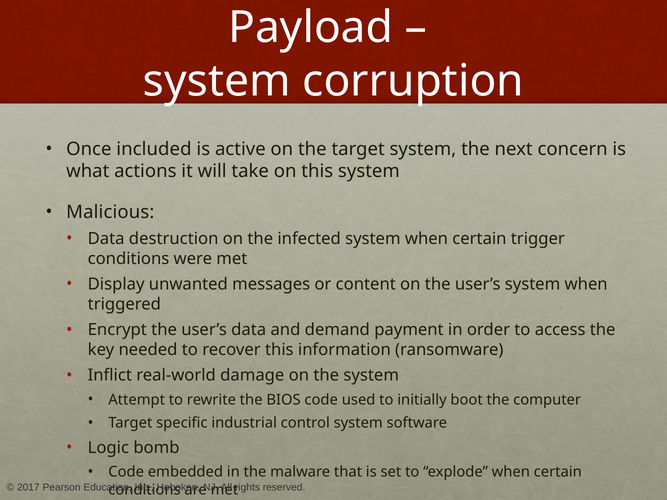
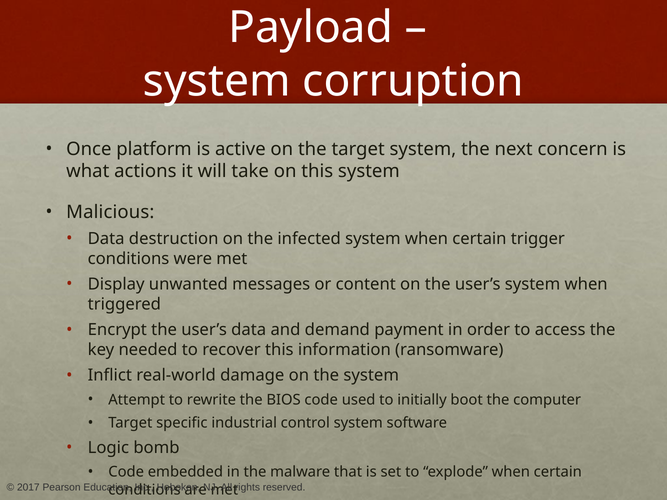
included: included -> platform (154, 149)
